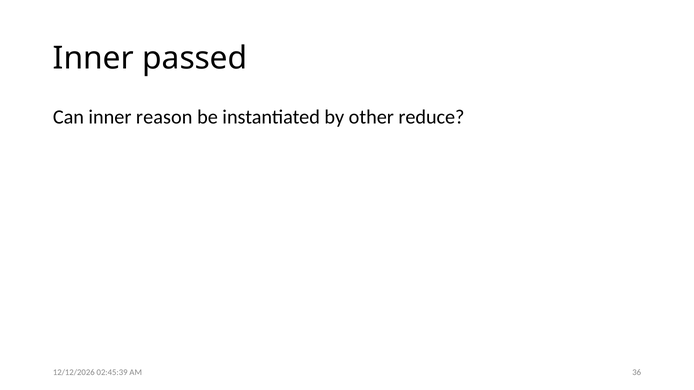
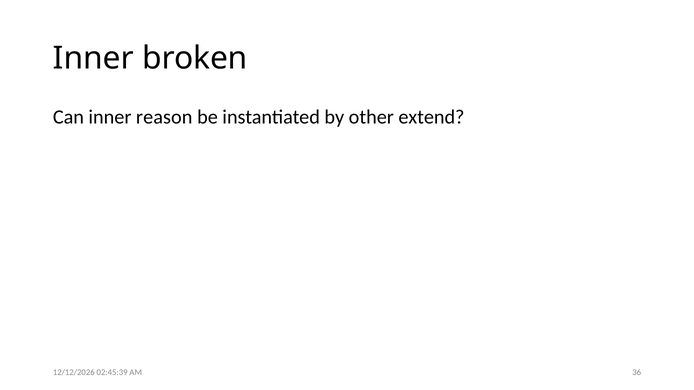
passed: passed -> broken (195, 58)
reduce: reduce -> extend (431, 117)
